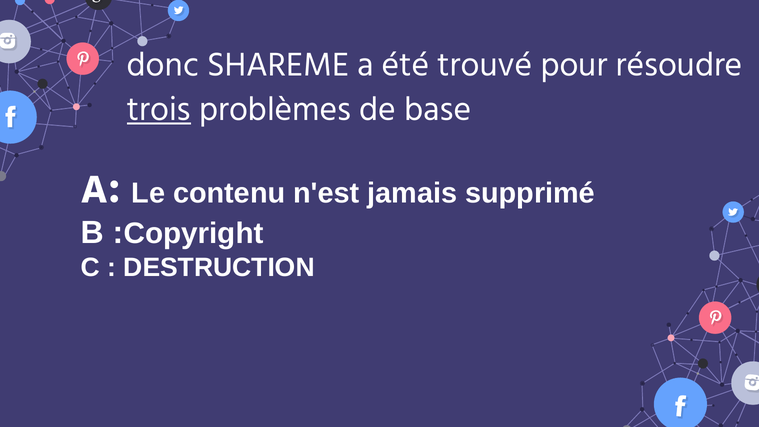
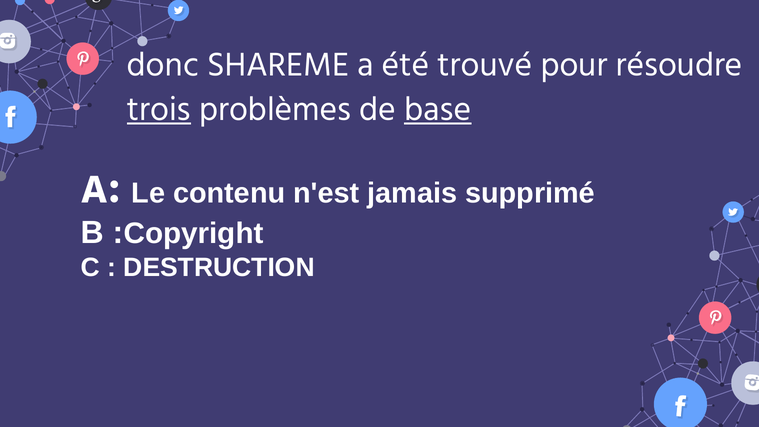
base underline: none -> present (438, 109)
